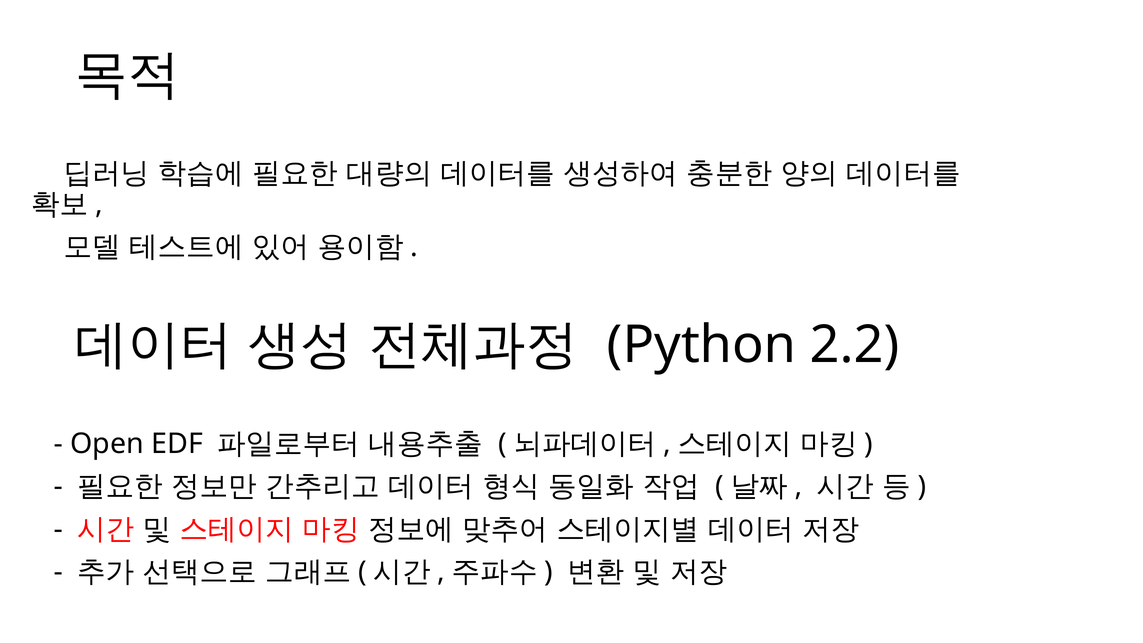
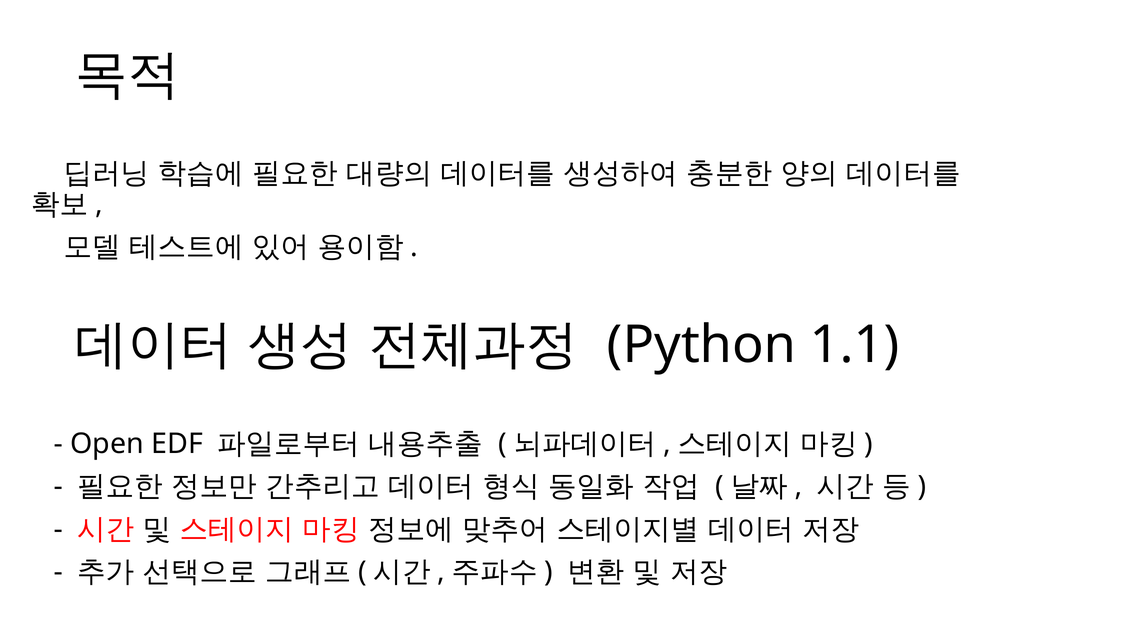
2.2: 2.2 -> 1.1 (855, 345)
